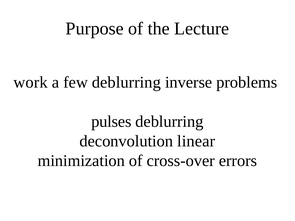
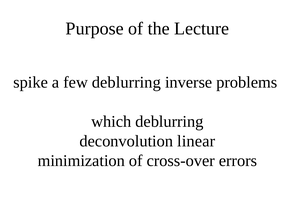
work: work -> spike (31, 82)
pulses: pulses -> which (111, 122)
